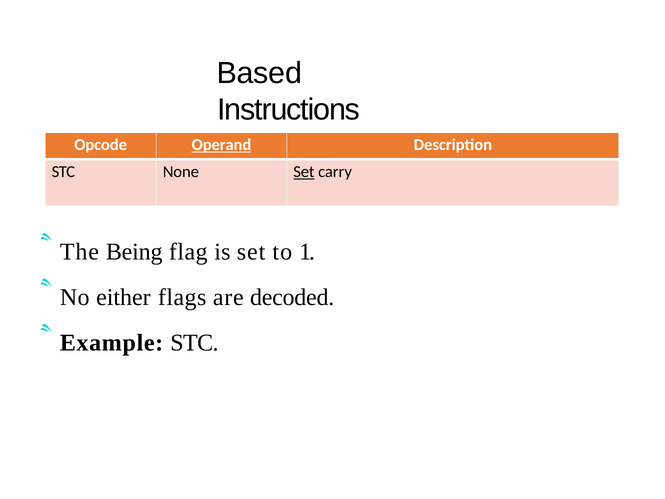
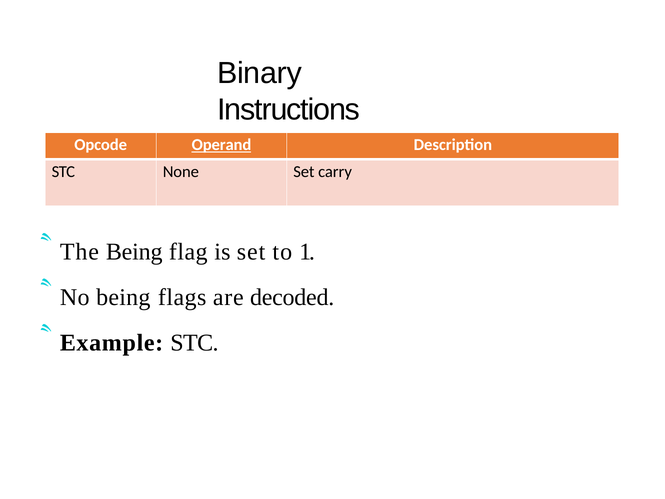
Based: Based -> Binary (259, 73)
Set underline: present -> none (304, 172)
No either: either -> being (123, 297)
